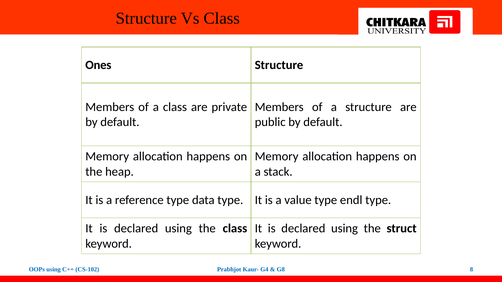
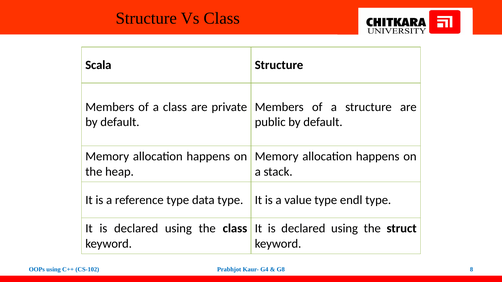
Ones: Ones -> Scala (98, 65)
